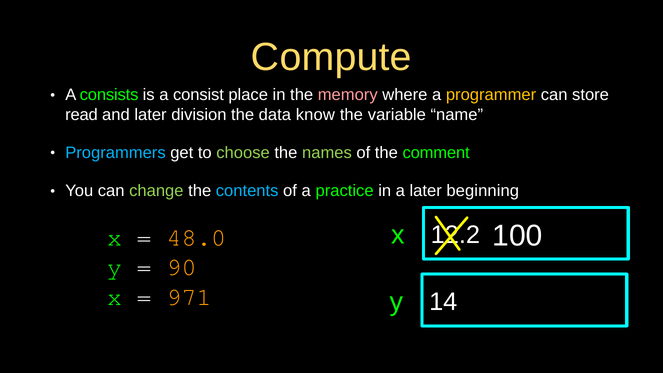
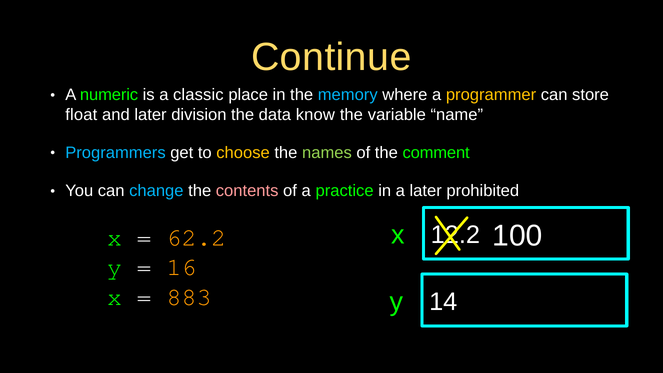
Compute: Compute -> Continue (331, 57)
consists: consists -> numeric (109, 95)
consist: consist -> classic (198, 95)
memory colour: pink -> light blue (348, 95)
read: read -> float (81, 115)
choose colour: light green -> yellow (243, 153)
change colour: light green -> light blue (156, 191)
contents colour: light blue -> pink (247, 191)
beginning: beginning -> prohibited (483, 191)
48.0: 48.0 -> 62.2 (197, 237)
90: 90 -> 16 (182, 267)
971: 971 -> 883 (189, 297)
